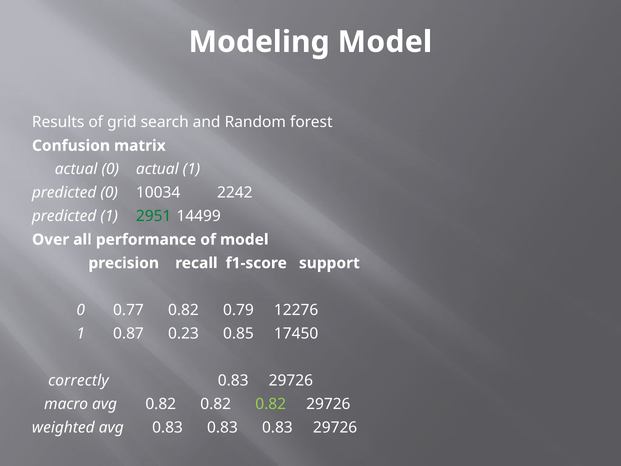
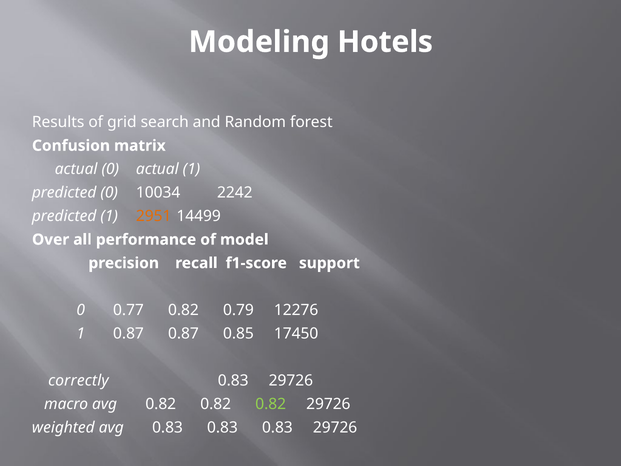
Modeling Model: Model -> Hotels (385, 42)
2951 colour: green -> orange (154, 216)
0.87 0.23: 0.23 -> 0.87 (183, 333)
